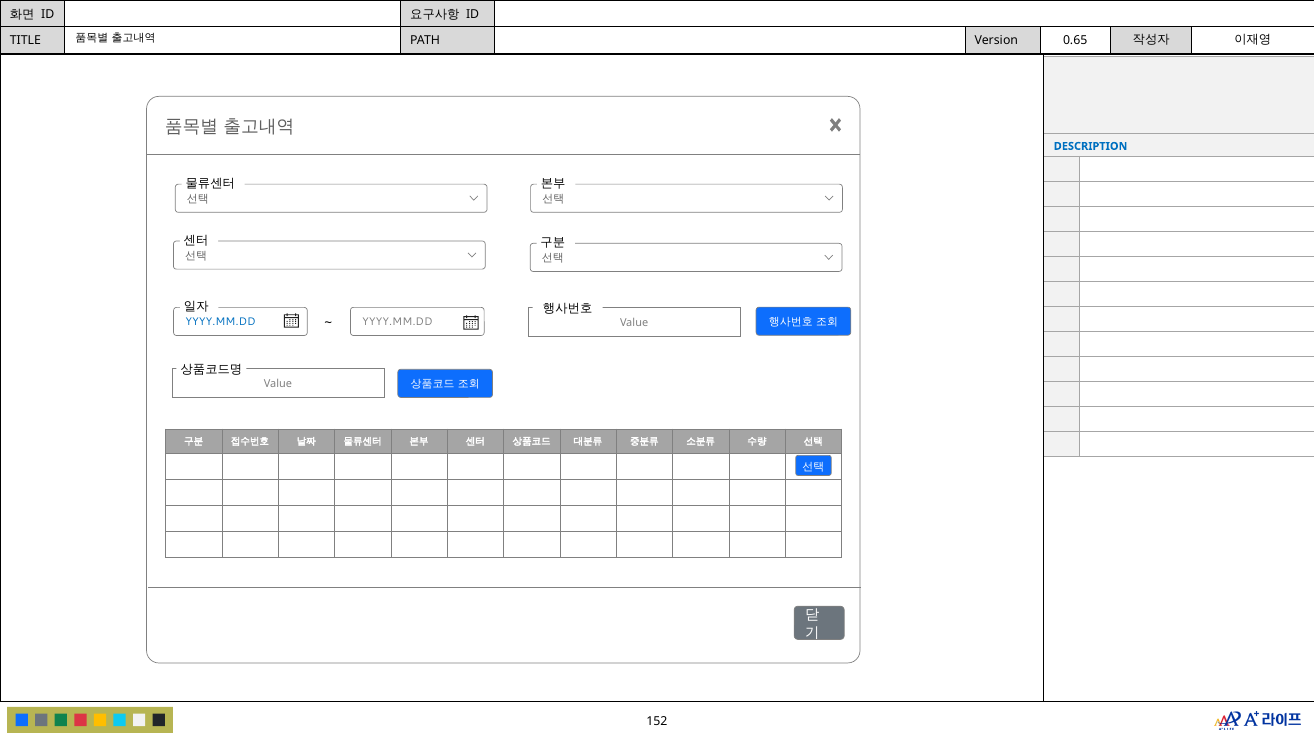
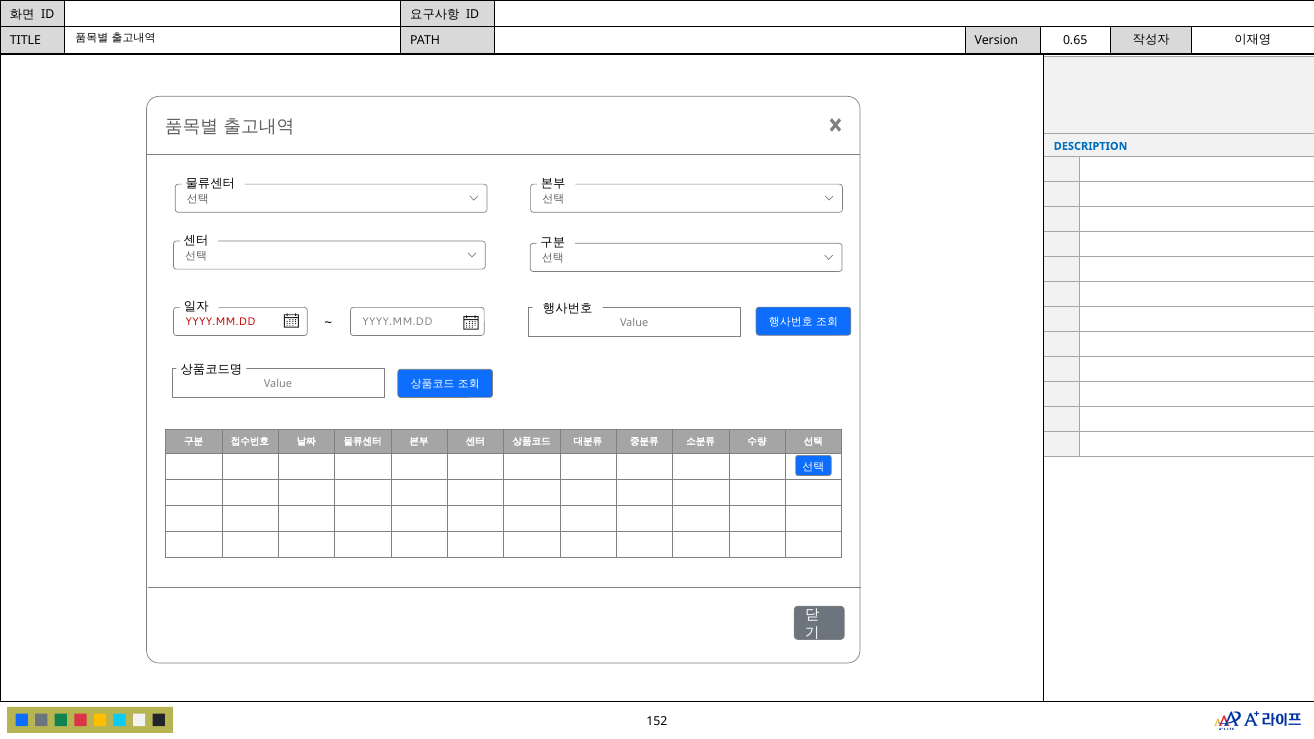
YYYY.MM.DD colour: blue -> red (221, 322)
